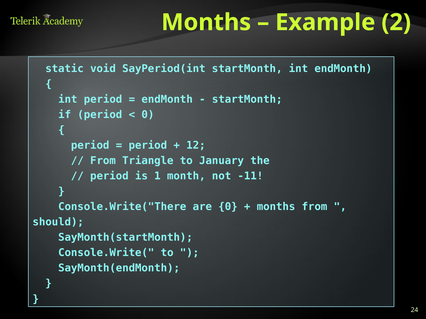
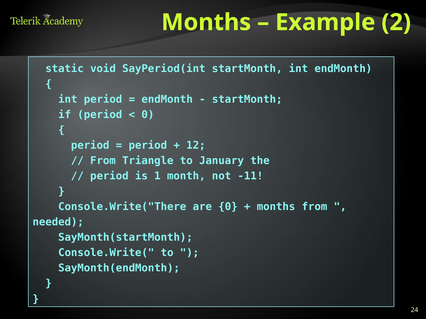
should: should -> needed (58, 222)
